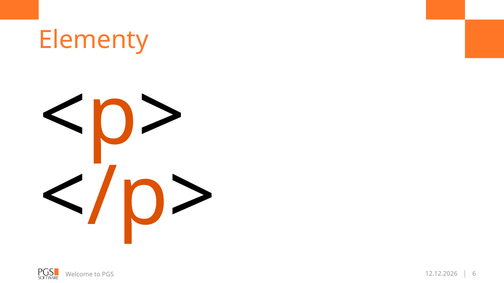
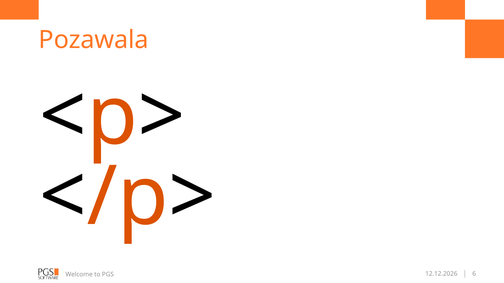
Elementy: Elementy -> Pozawala (94, 40)
